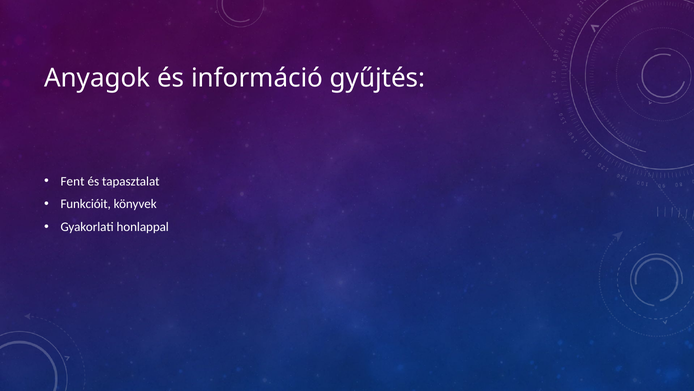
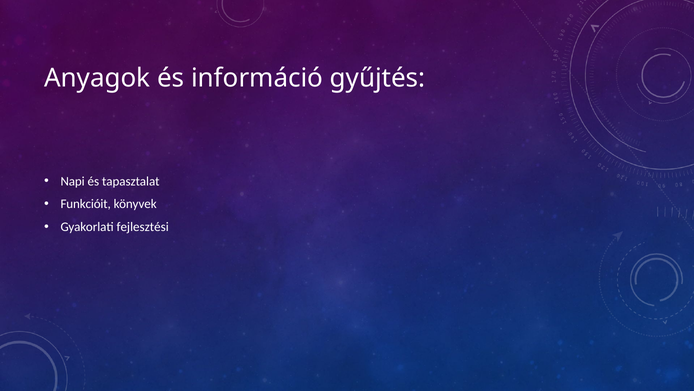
Fent: Fent -> Napi (73, 181)
honlappal: honlappal -> fejlesztési (143, 227)
